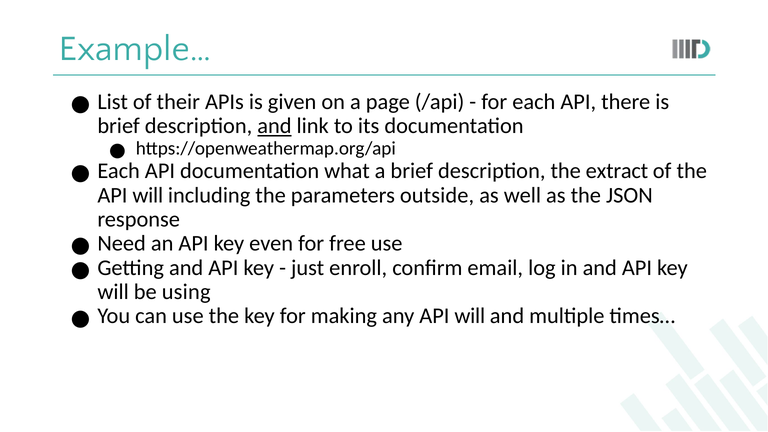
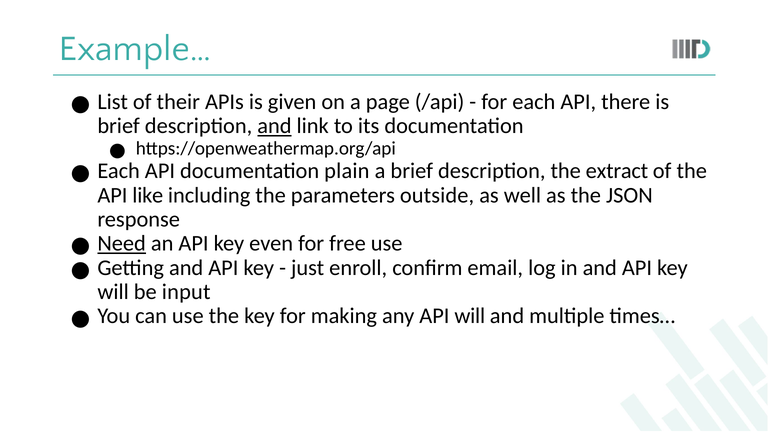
what: what -> plain (347, 171)
will: will -> like (148, 195)
Need underline: none -> present (122, 244)
using: using -> input (186, 292)
